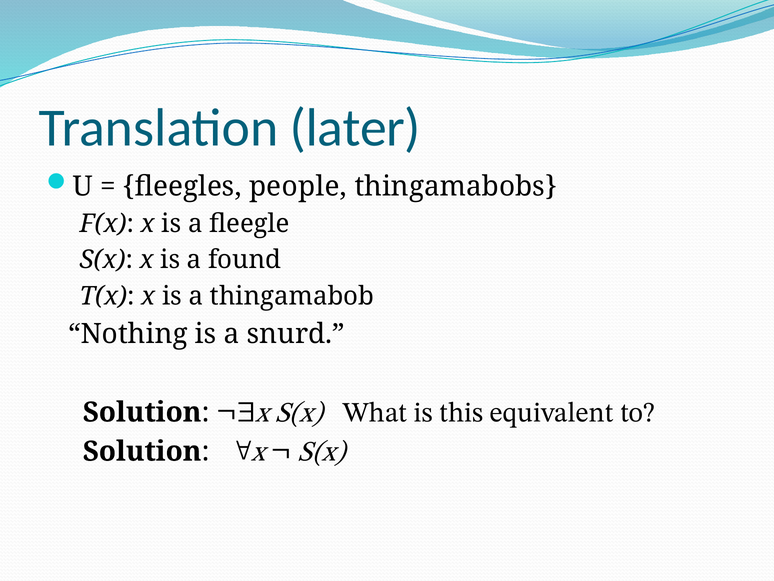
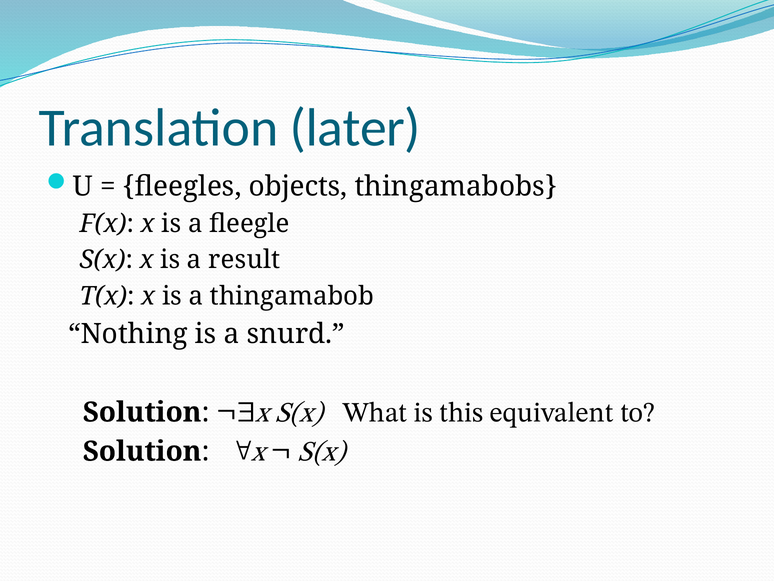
people: people -> objects (298, 186)
found: found -> result (244, 260)
